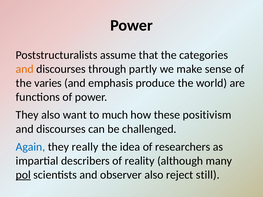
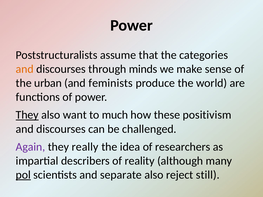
partly: partly -> minds (143, 69)
varies: varies -> urban (48, 83)
emphasis: emphasis -> feminists (111, 83)
They underline: none -> present (27, 115)
Again colour: blue -> purple (30, 147)
observer: observer -> separate (121, 175)
